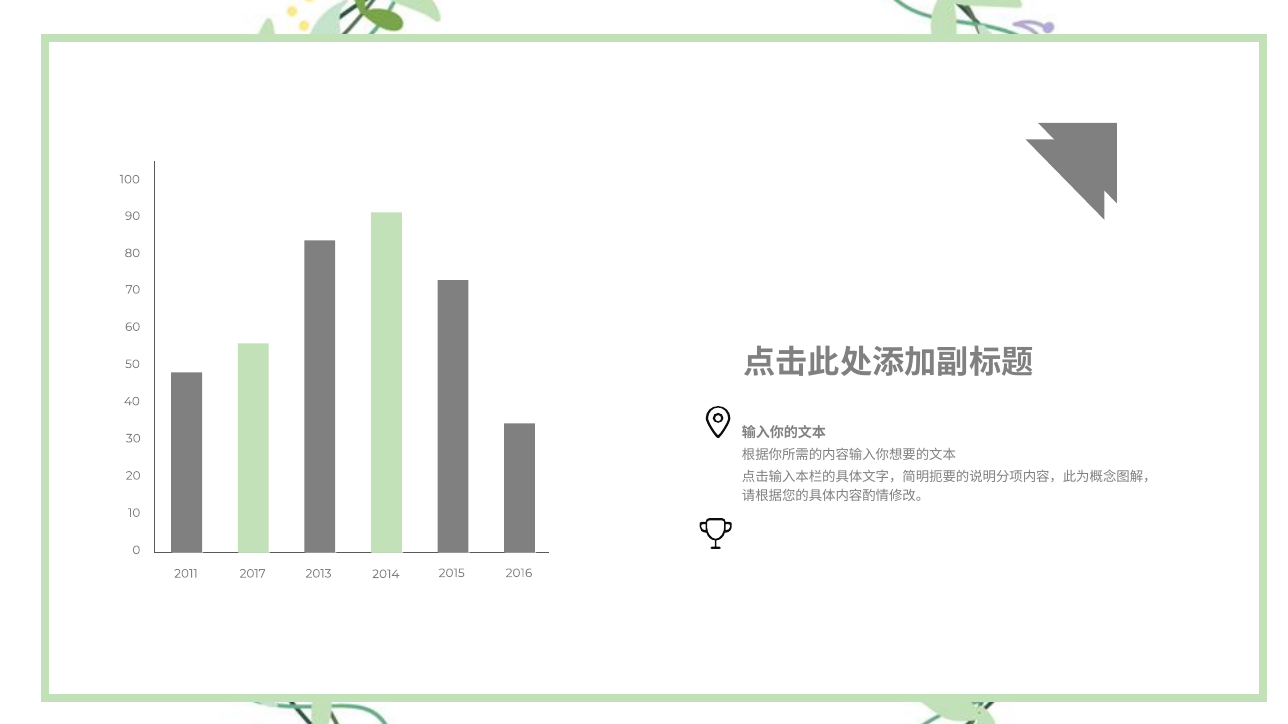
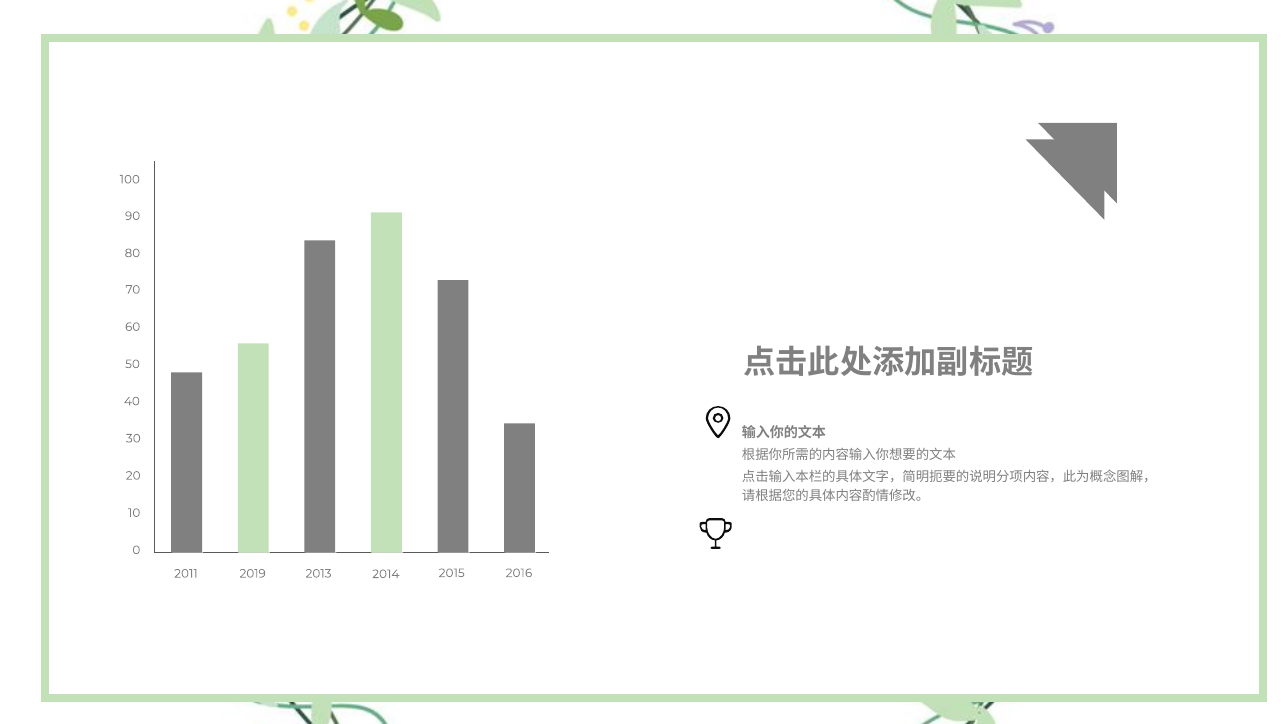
2017: 2017 -> 2019 (253, 574)
